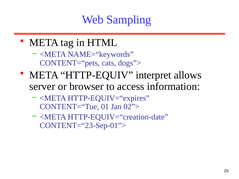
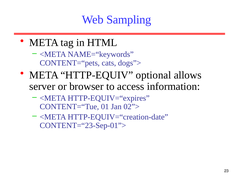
interpret: interpret -> optional (153, 75)
